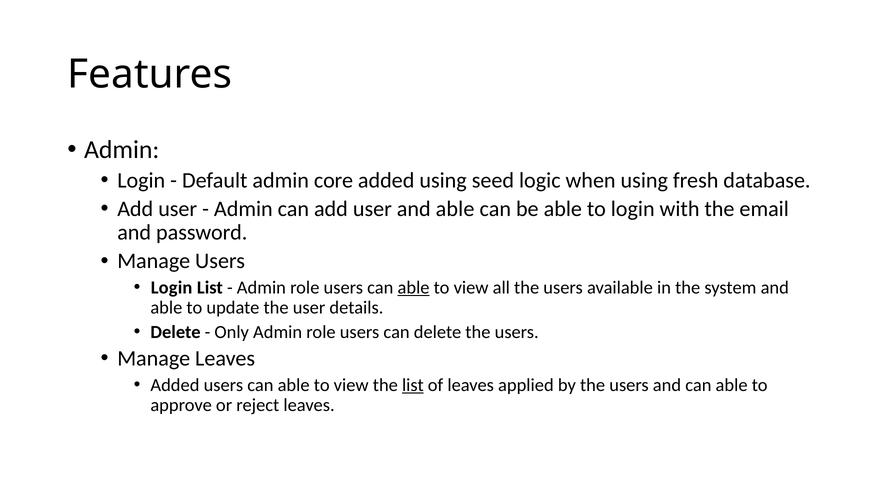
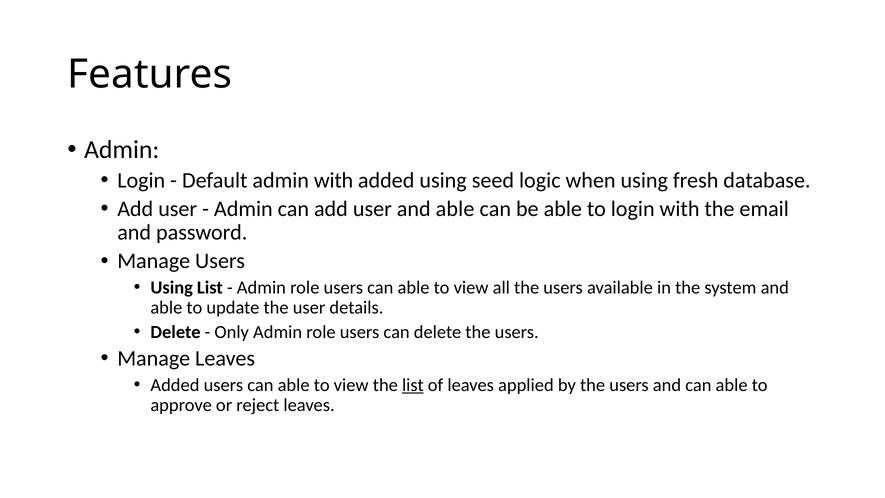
admin core: core -> with (334, 180)
Login: Login -> Using (172, 288)
able underline: present -> none (414, 288)
